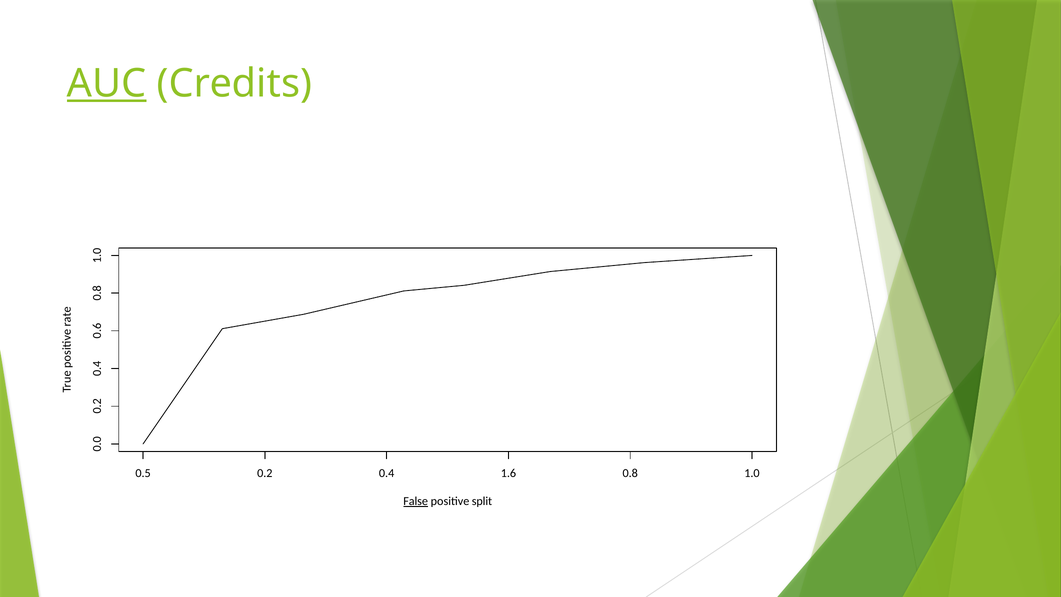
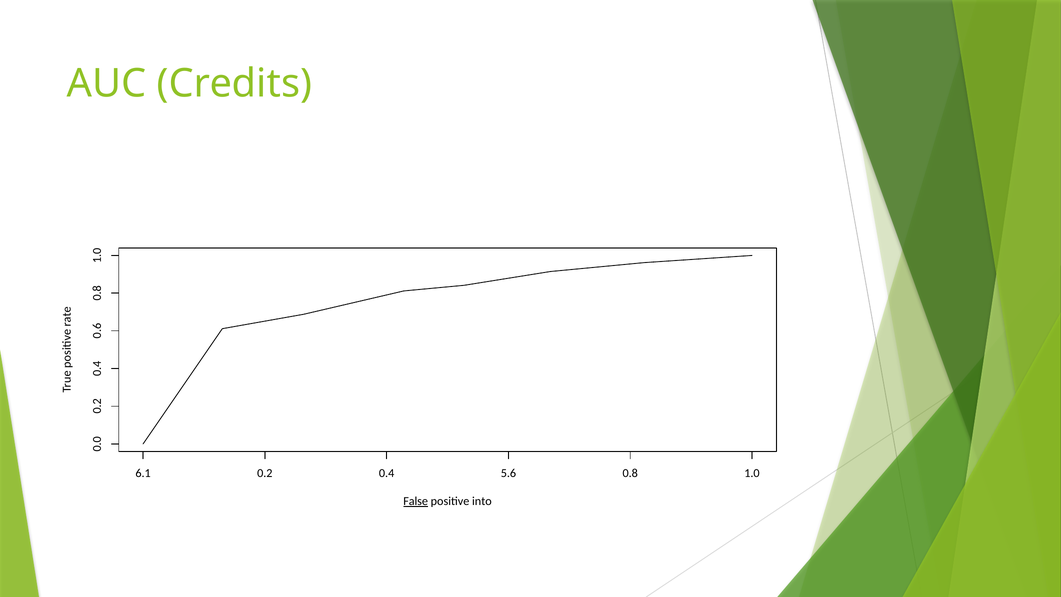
AUC underline: present -> none (107, 84)
0.5: 0.5 -> 6.1 (143, 473)
1.6: 1.6 -> 5.6 (508, 473)
split: split -> into (482, 501)
